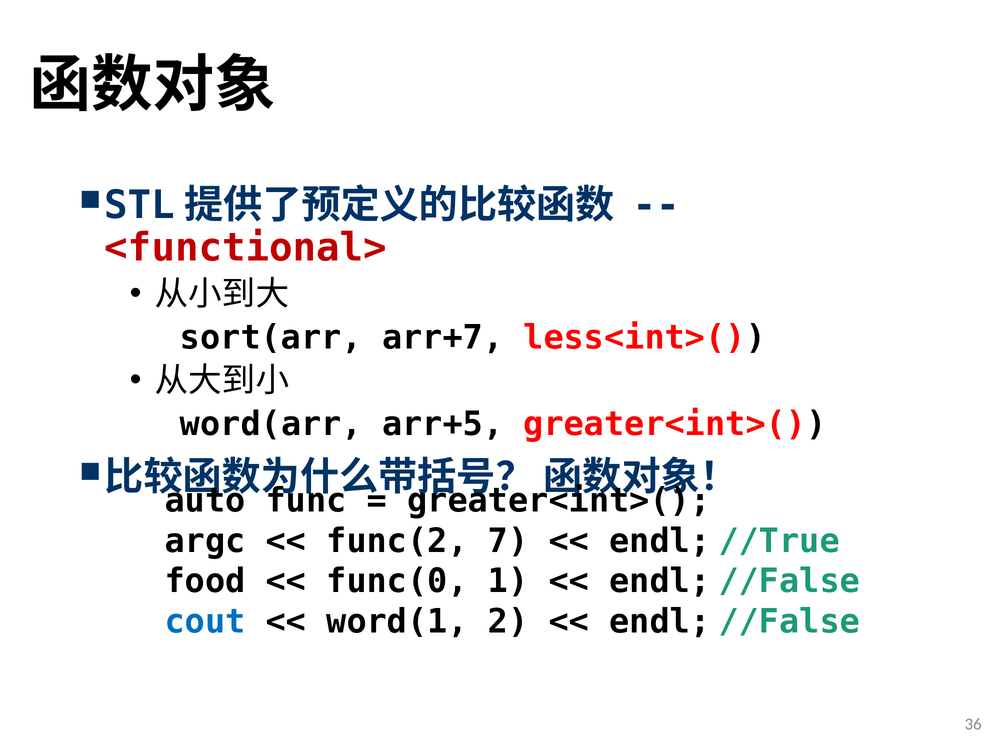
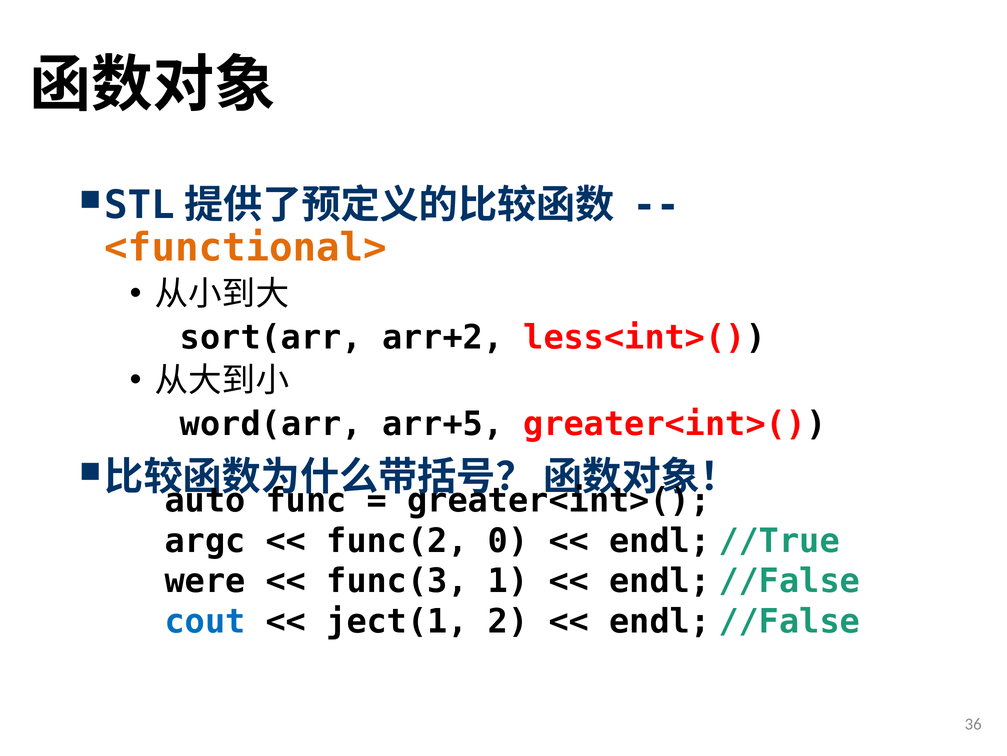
<functional> colour: red -> orange (246, 248)
arr+7: arr+7 -> arr+2 (443, 337)
7: 7 -> 0 (508, 540)
food: food -> were (205, 581)
func(0: func(0 -> func(3 (397, 581)
word(1: word(1 -> ject(1 (397, 621)
